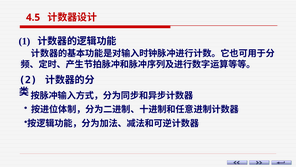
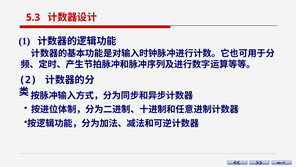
4.5: 4.5 -> 5.3 (33, 17)
